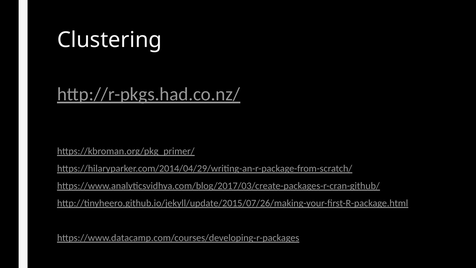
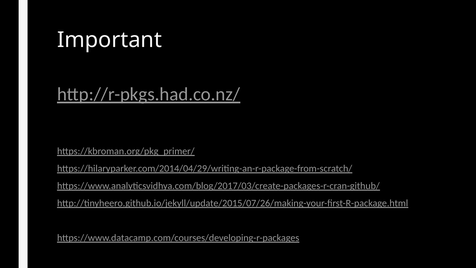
Clustering: Clustering -> Important (110, 40)
